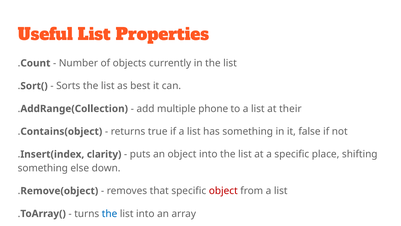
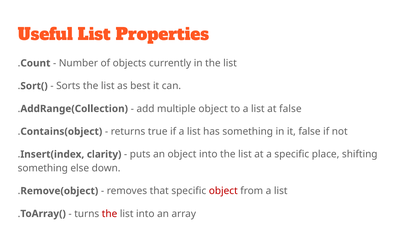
multiple phone: phone -> object (213, 109)
at their: their -> false (290, 109)
the colour: blue -> red (110, 213)
